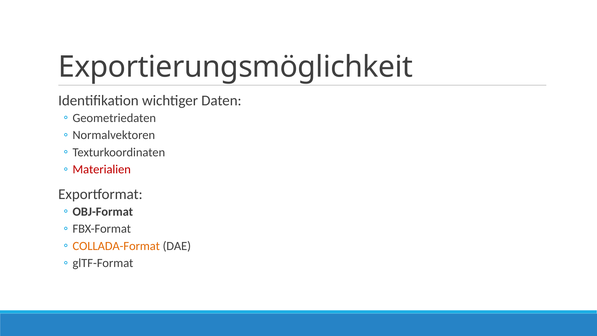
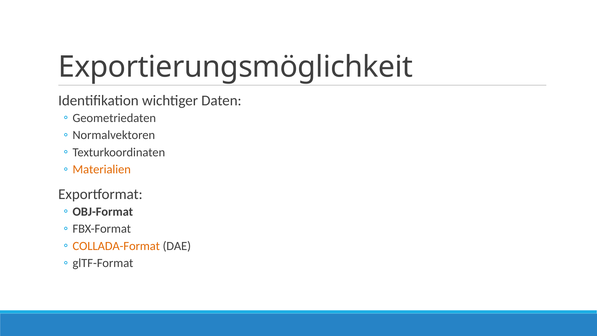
Materialien colour: red -> orange (102, 169)
